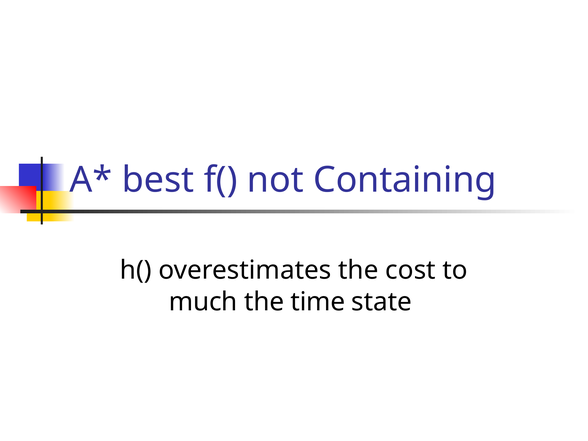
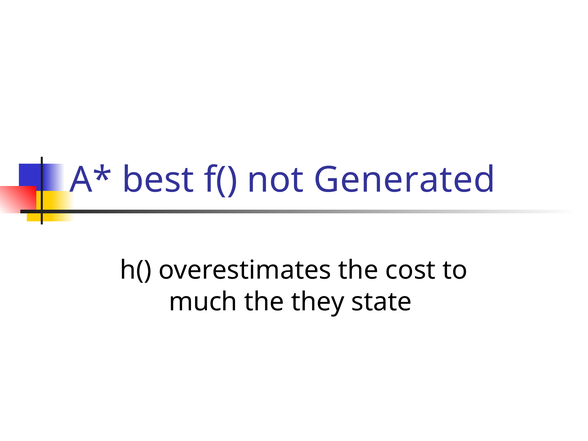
Containing: Containing -> Generated (405, 180)
time: time -> they (318, 302)
